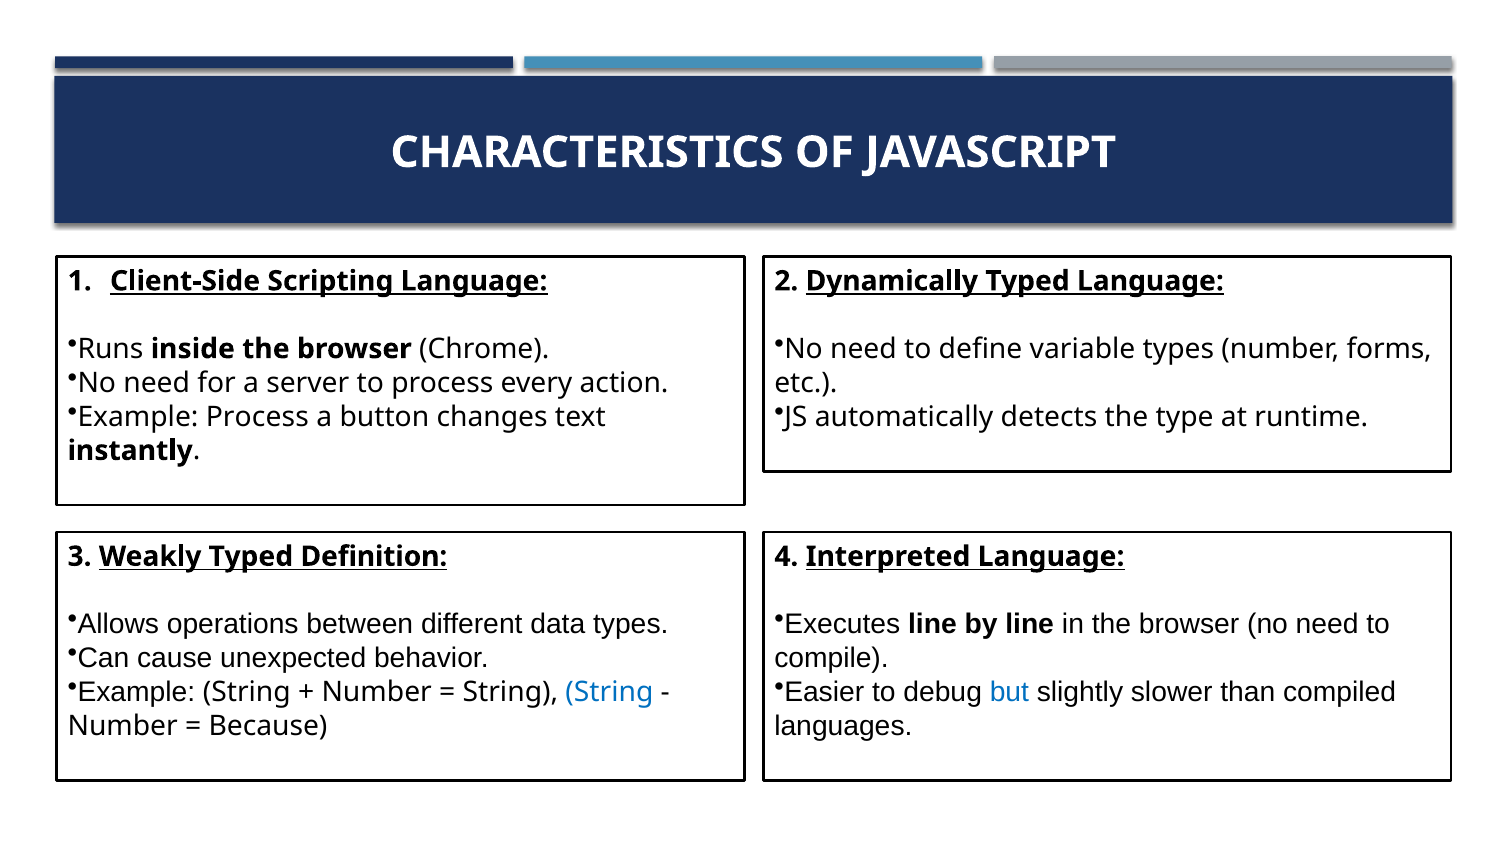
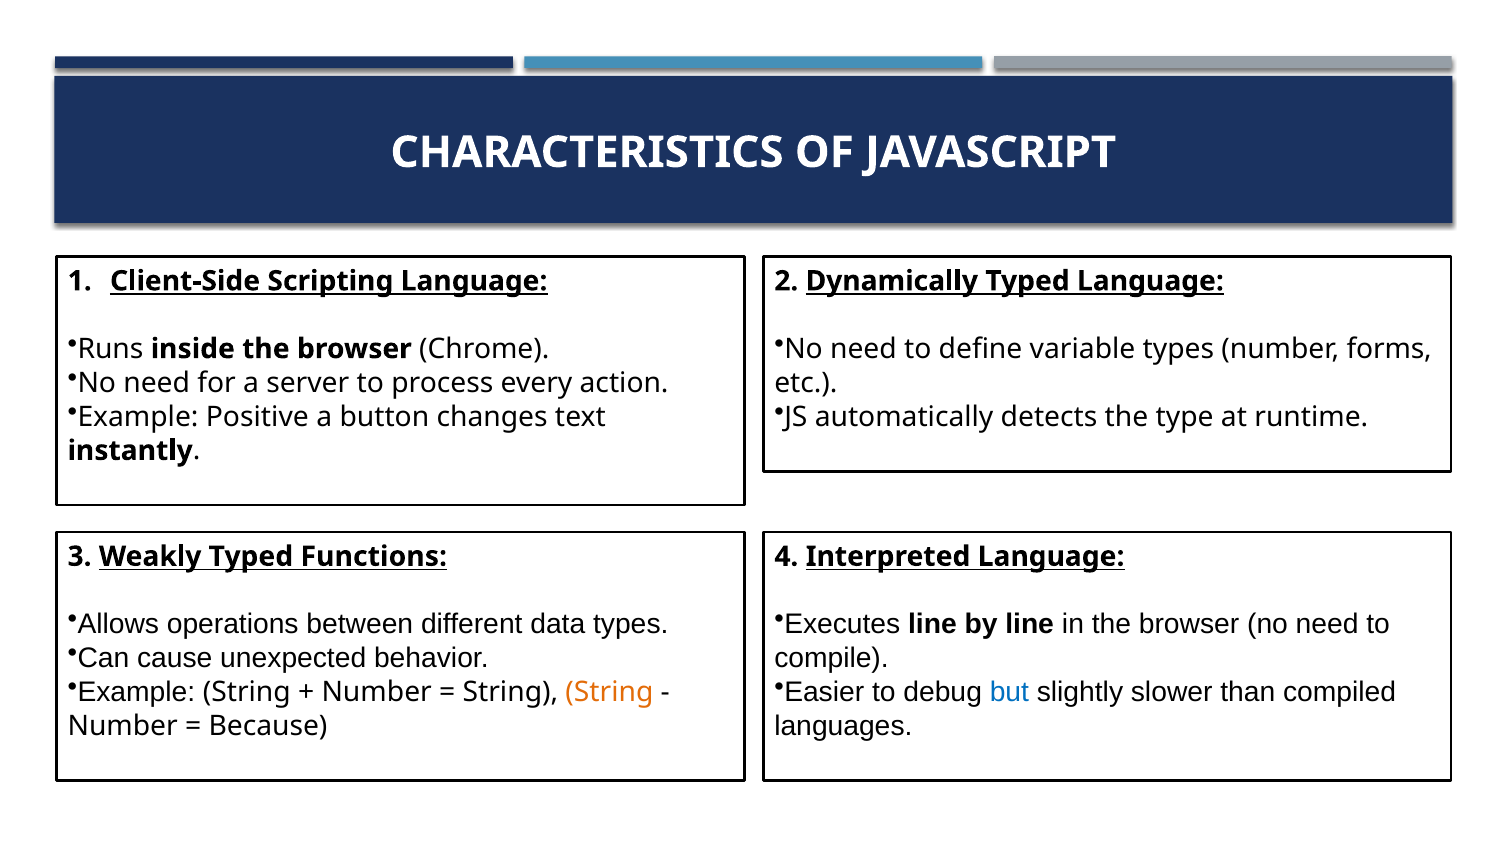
Example Process: Process -> Positive (257, 417)
Definition: Definition -> Functions (374, 556)
String colour: blue -> orange (609, 692)
